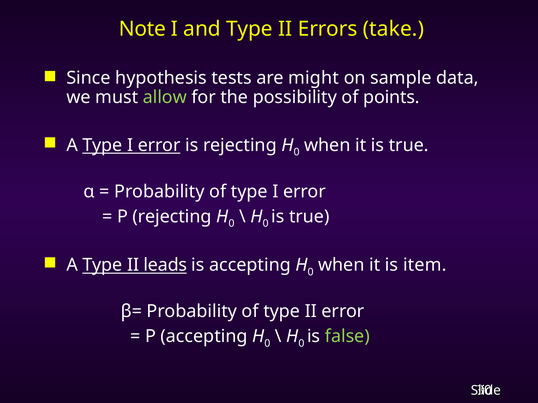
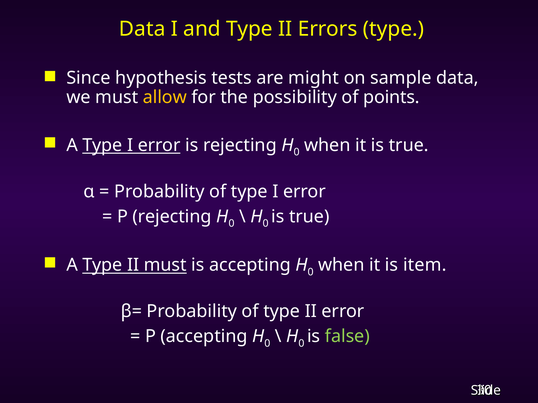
Note: Note -> Data (142, 29)
Errors take: take -> type (393, 29)
allow colour: light green -> yellow (165, 97)
II leads: leads -> must (165, 265)
